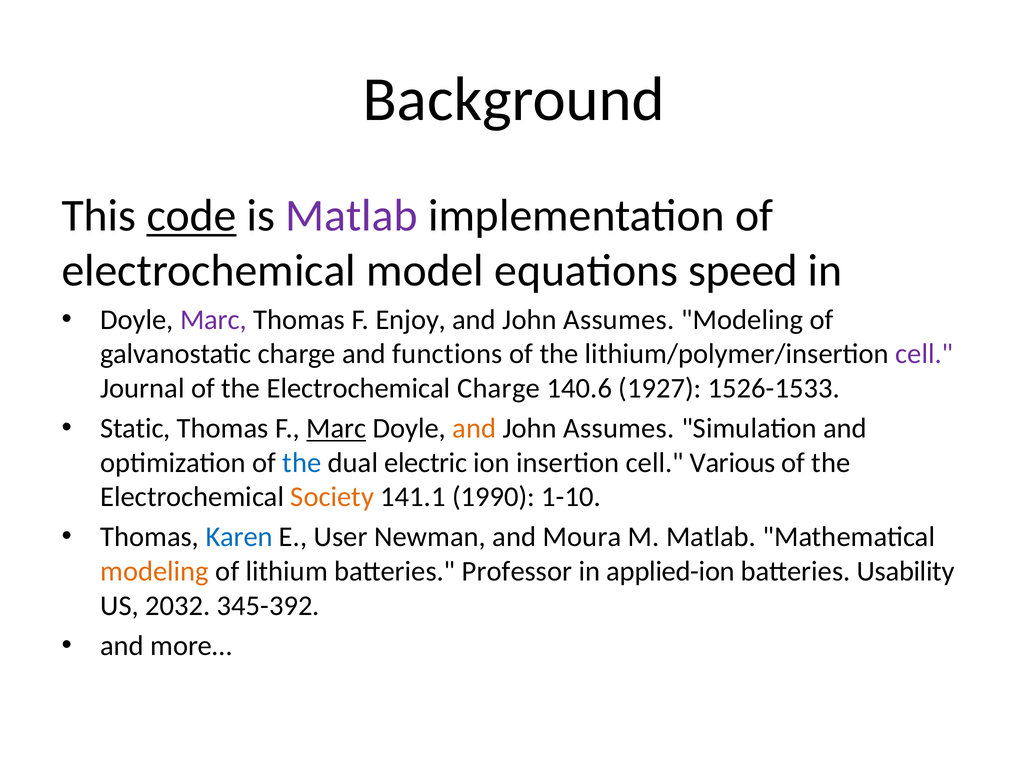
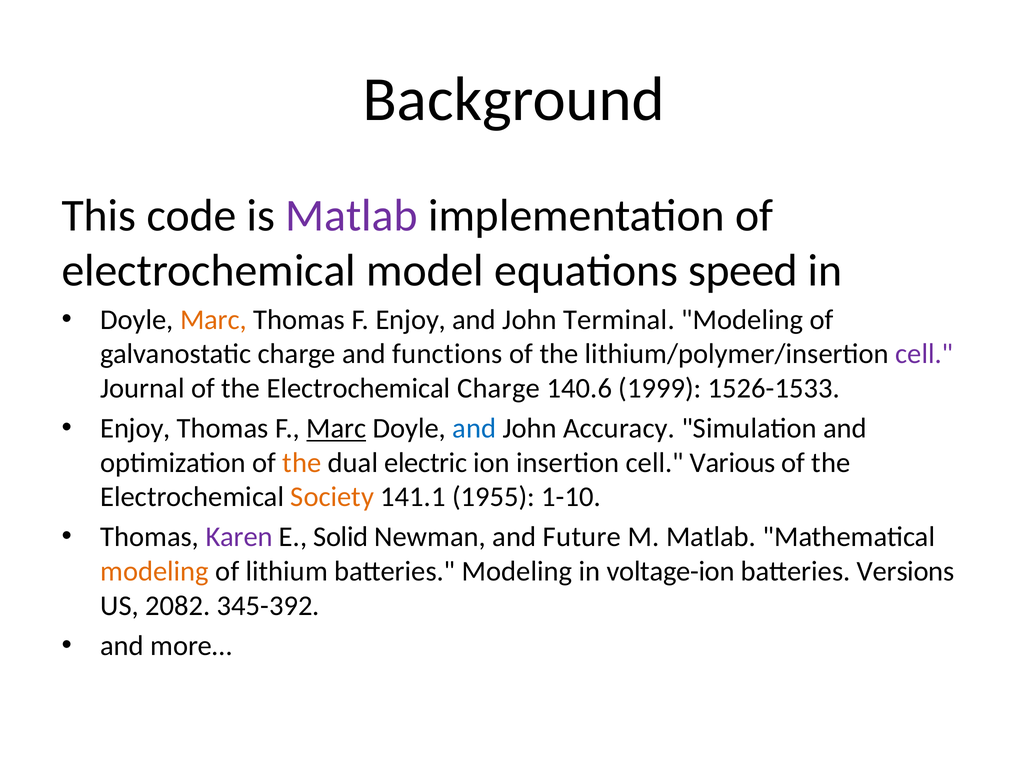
code underline: present -> none (192, 216)
Marc colour: purple -> orange (213, 320)
Assumes: Assumes -> Terminal (619, 320)
1927: 1927 -> 1999 (660, 388)
Static: Static -> Enjoy (135, 428)
and colour: orange -> blue (474, 428)
Assumes: Assumes -> Accuracy (619, 428)
the colour: blue -> orange (302, 463)
1990: 1990 -> 1955 (494, 497)
Karen colour: blue -> purple (239, 537)
User: User -> Solid (341, 537)
Moura: Moura -> Future (582, 537)
batteries Professor: Professor -> Modeling (517, 571)
applied-ion: applied-ion -> voltage-ion (671, 571)
Usability: Usability -> Versions (906, 571)
2032: 2032 -> 2082 (178, 606)
